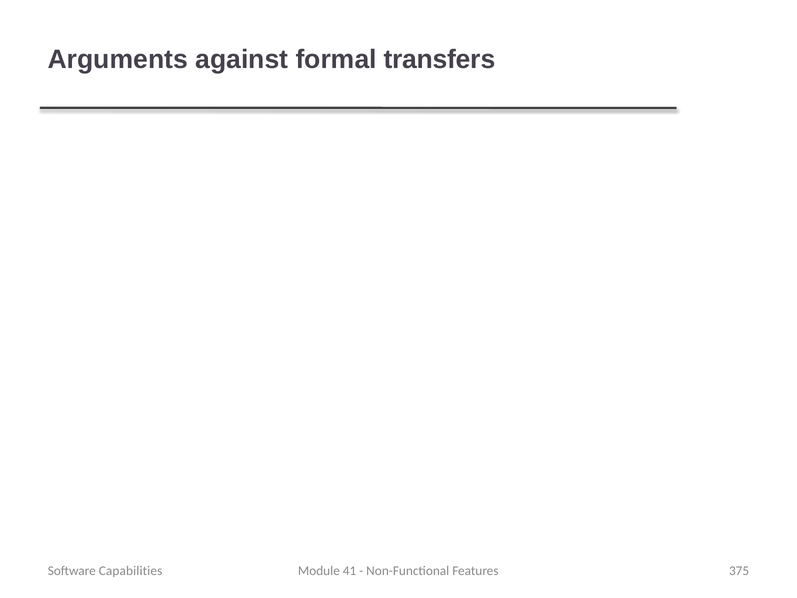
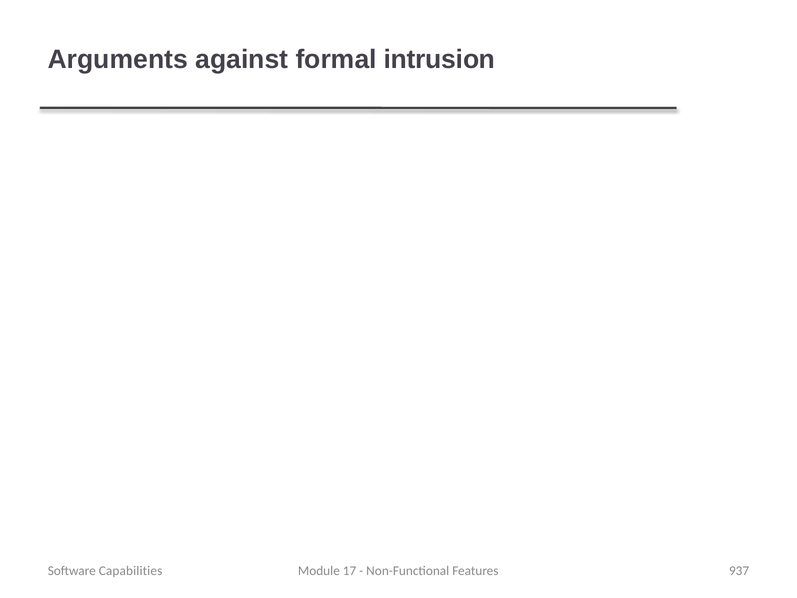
transfers: transfers -> intrusion (439, 60)
41: 41 -> 17 (350, 571)
375: 375 -> 937 (739, 571)
